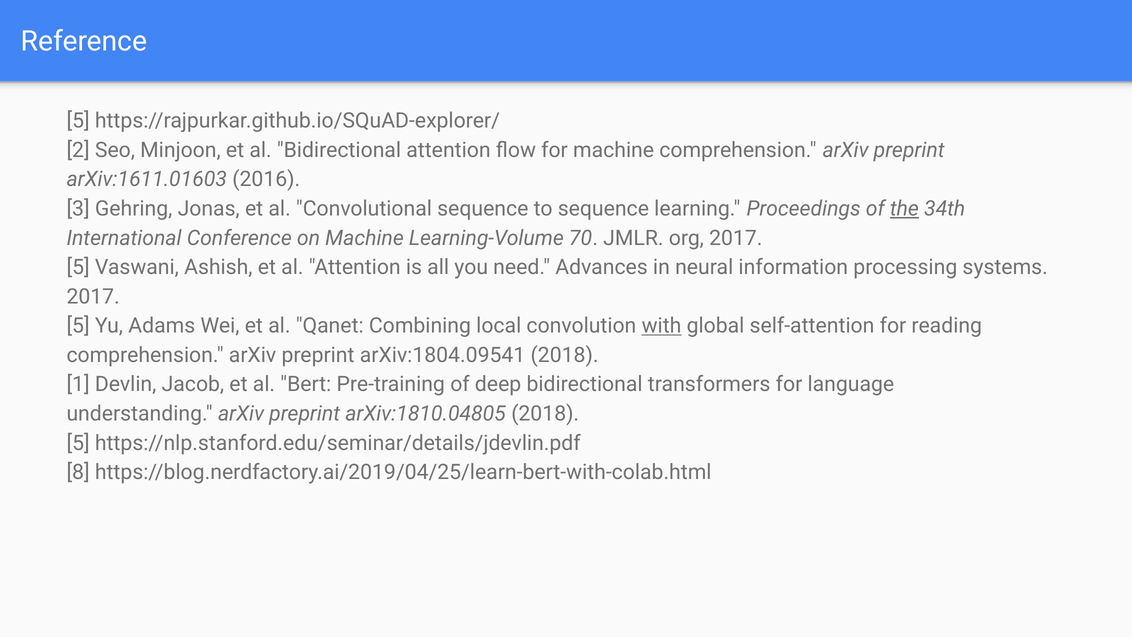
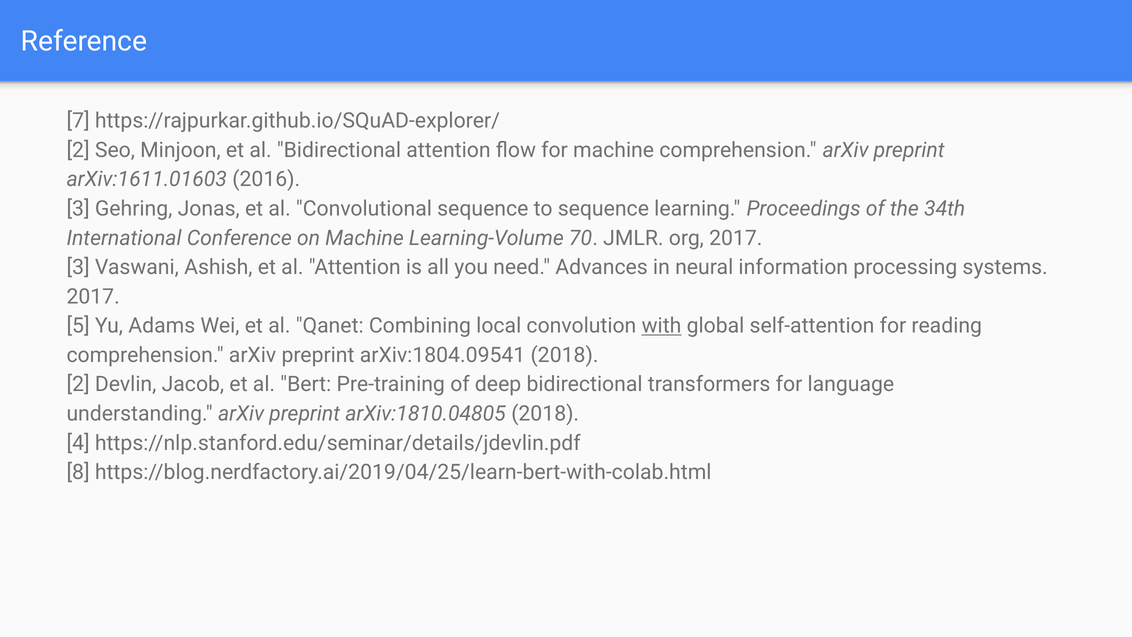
5: 5 -> 7 (78, 121)
the underline: present -> none (904, 209)
5: 5 -> 3 (78, 267)
1: 1 -> 2 (78, 384)
5: 5 -> 4 (78, 443)
